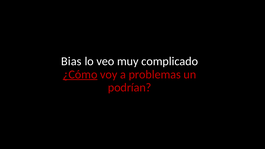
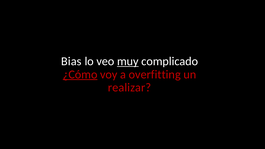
muy underline: none -> present (128, 61)
problemas: problemas -> overfitting (155, 74)
podrían: podrían -> realizar (130, 88)
